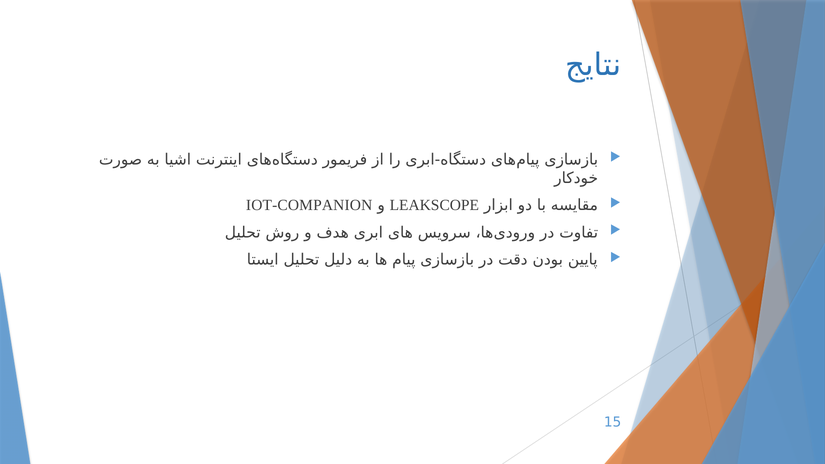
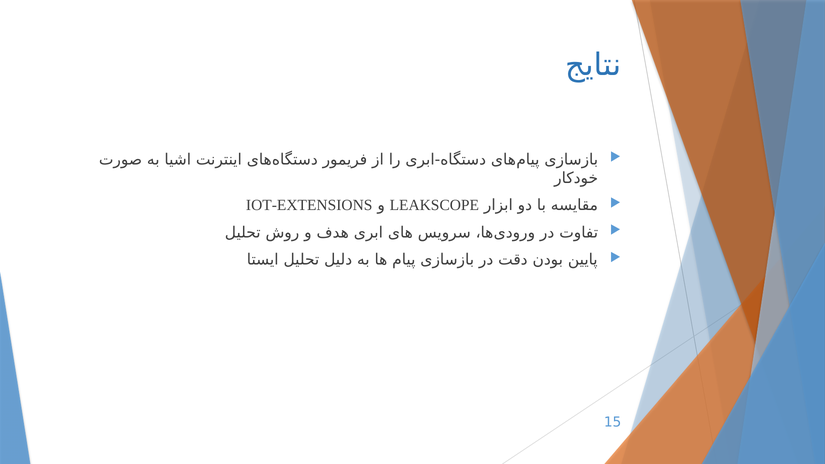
IOT-COMPANION: IOT-COMPANION -> IOT-EXTENSIONS (309, 205)
